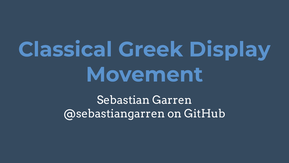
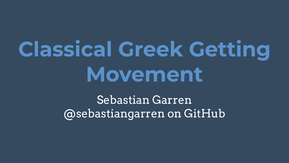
Display: Display -> Getting (230, 49)
